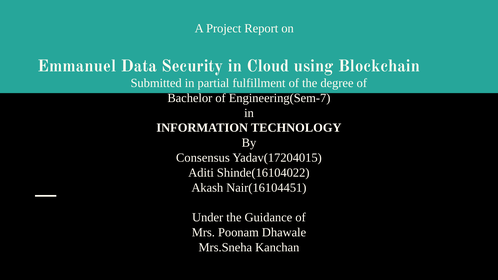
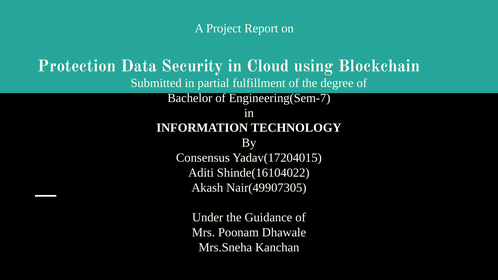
Emmanuel: Emmanuel -> Protection (77, 66)
Nair(16104451: Nair(16104451 -> Nair(49907305 (266, 188)
